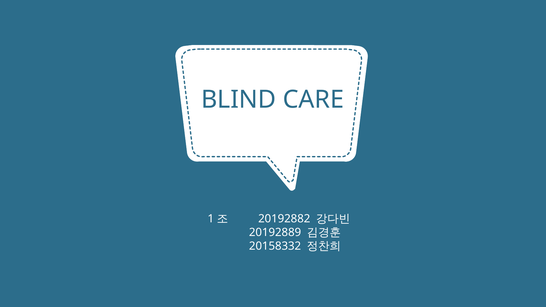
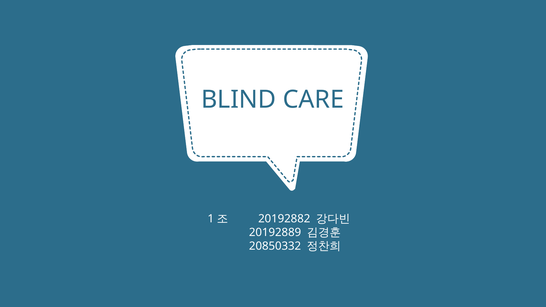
20158332: 20158332 -> 20850332 (275, 246)
